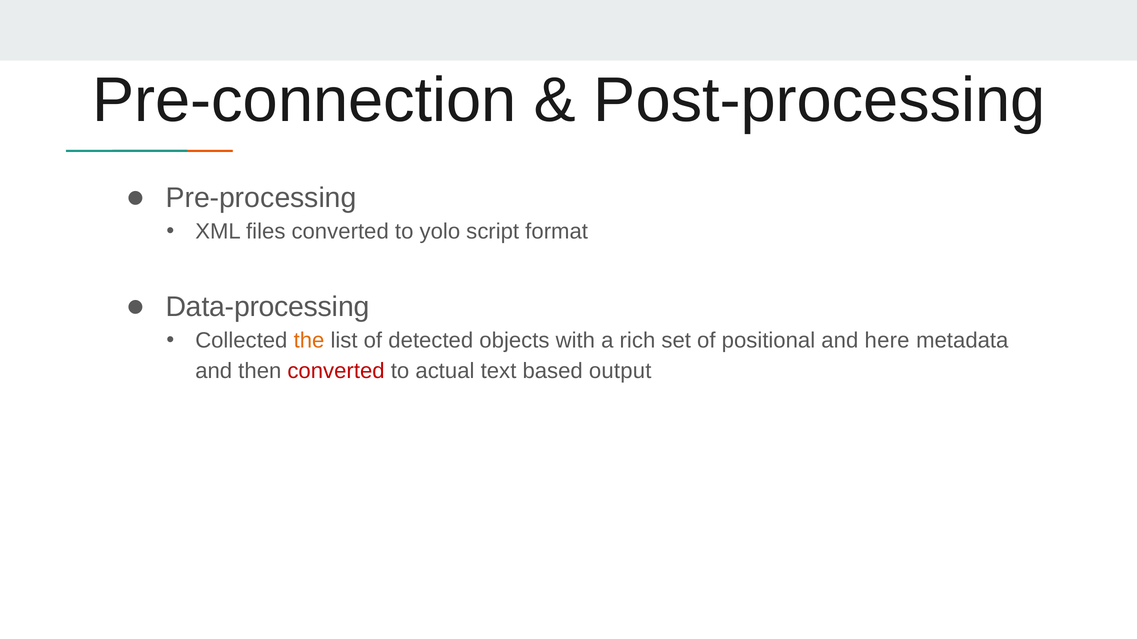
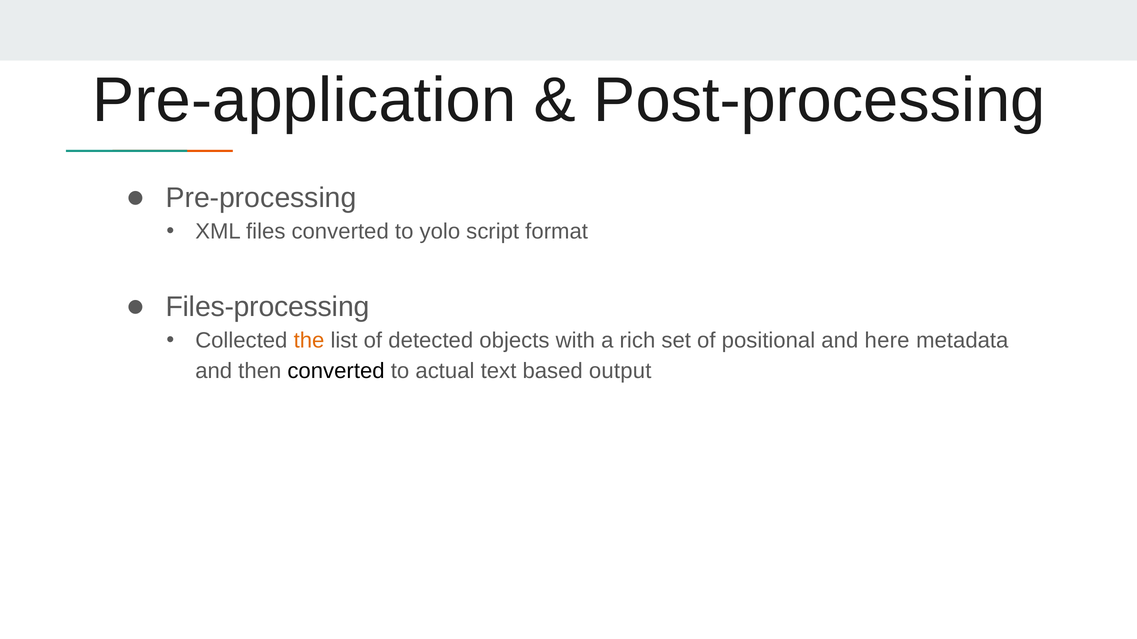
Pre-connection: Pre-connection -> Pre-application (304, 101)
Data-processing: Data-processing -> Files-processing (268, 307)
converted colour: red -> black (336, 371)
